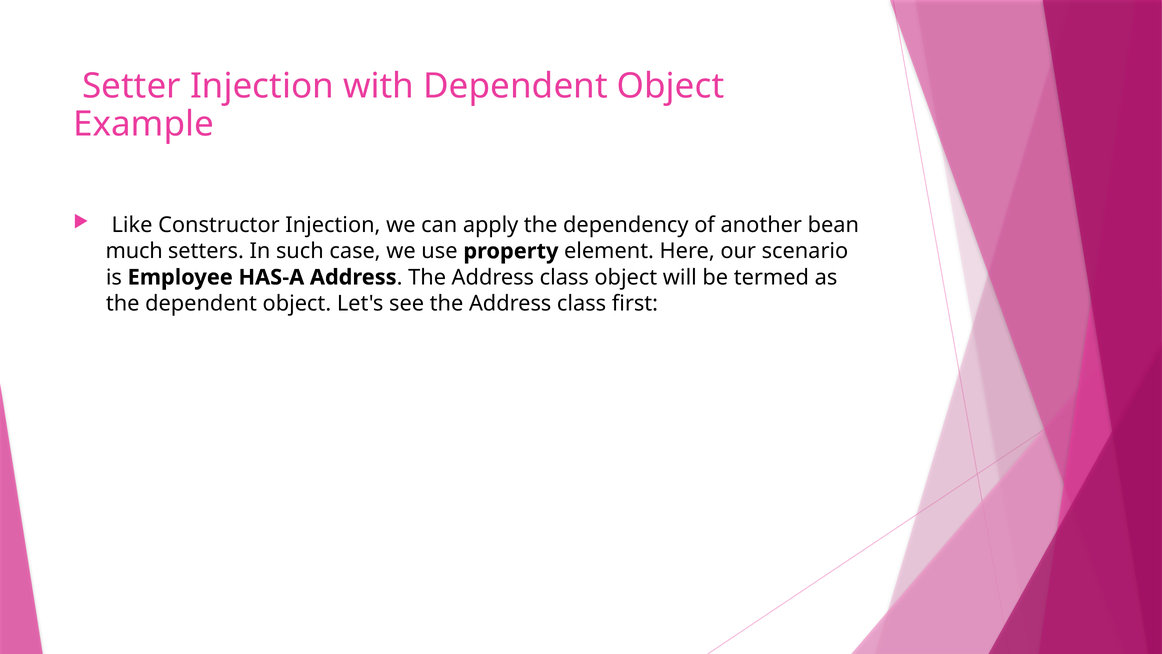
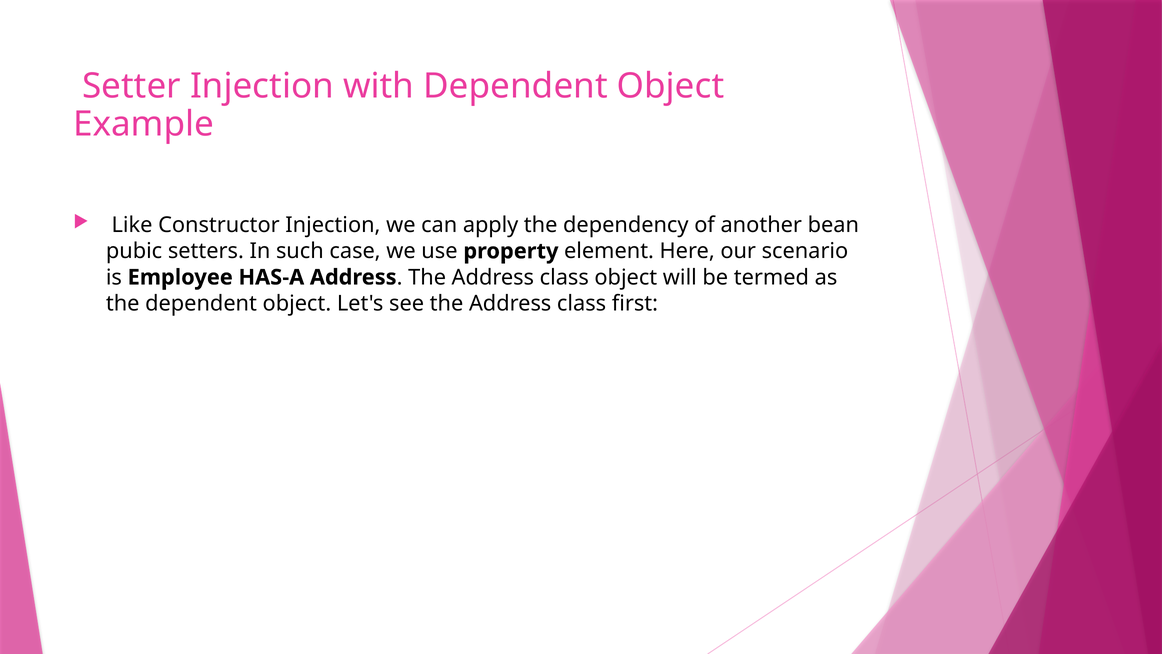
much: much -> pubic (134, 251)
